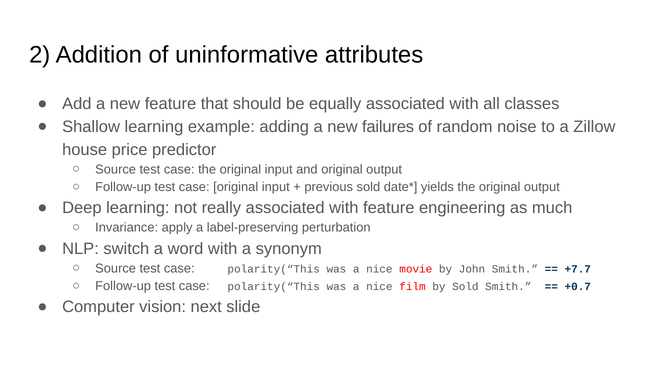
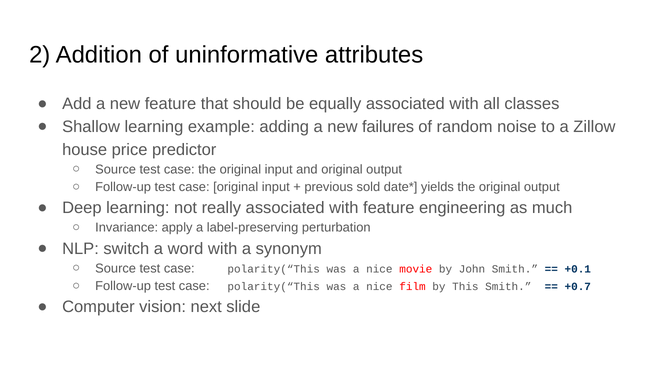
+7.7: +7.7 -> +0.1 (578, 269)
by Sold: Sold -> This (465, 287)
